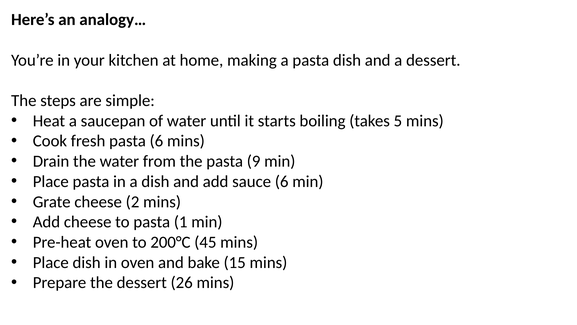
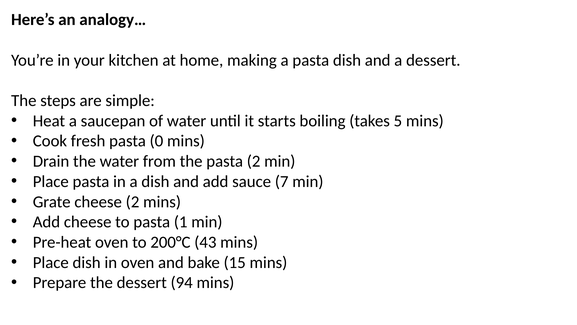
pasta 6: 6 -> 0 (156, 141)
pasta 9: 9 -> 2 (254, 161)
sauce 6: 6 -> 7 (282, 181)
45: 45 -> 43 (205, 242)
26: 26 -> 94 (182, 282)
